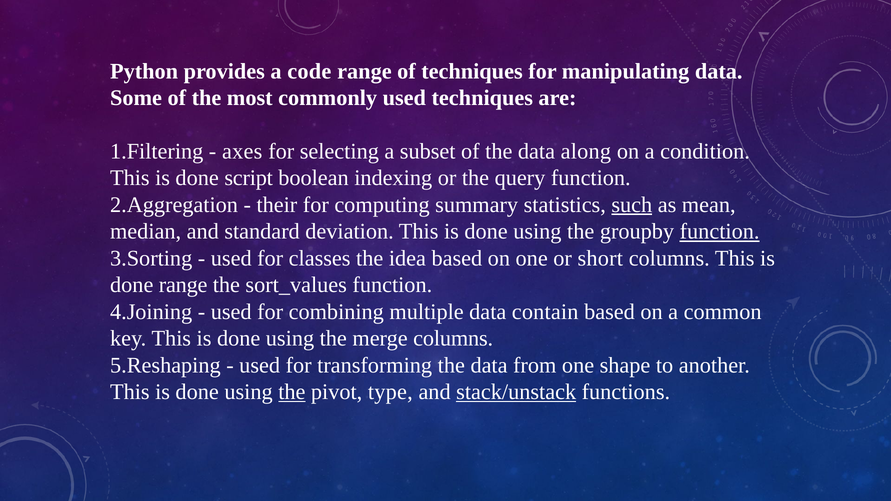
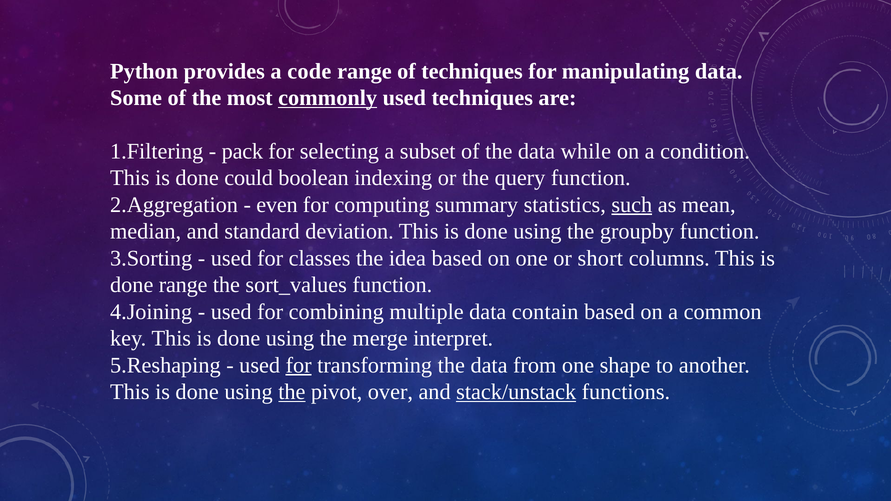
commonly underline: none -> present (328, 98)
axes: axes -> pack (242, 151)
along: along -> while (586, 151)
script: script -> could (249, 178)
their: their -> even (277, 205)
function underline: present -> none (720, 232)
merge columns: columns -> interpret (453, 339)
for underline: none -> present (299, 365)
type: type -> over (390, 392)
